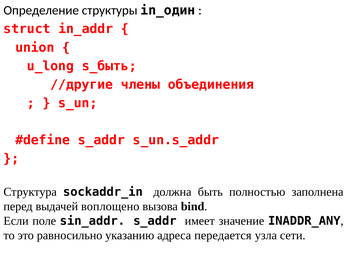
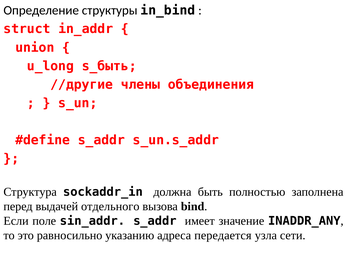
in_один: in_один -> in_bind (168, 10)
воплощено: воплощено -> отдельного (110, 207)
